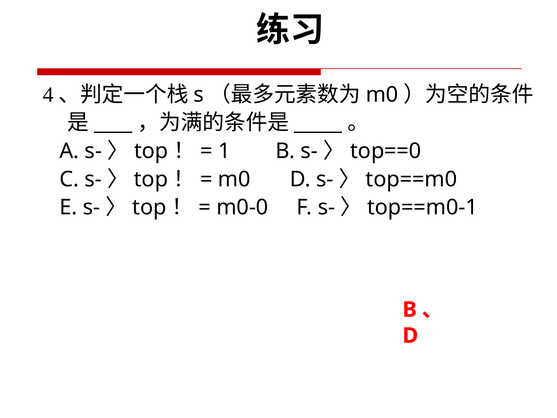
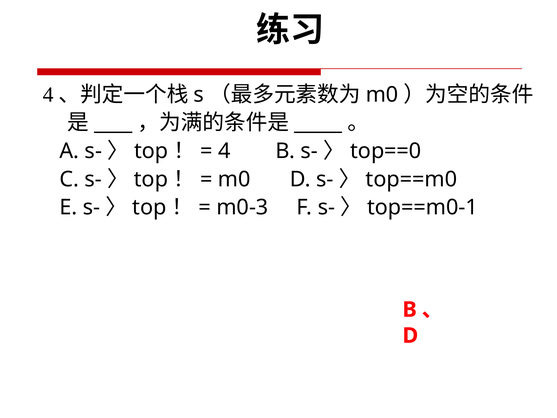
1: 1 -> 4 (224, 151)
m0-0: m0-0 -> m0-3 (242, 207)
